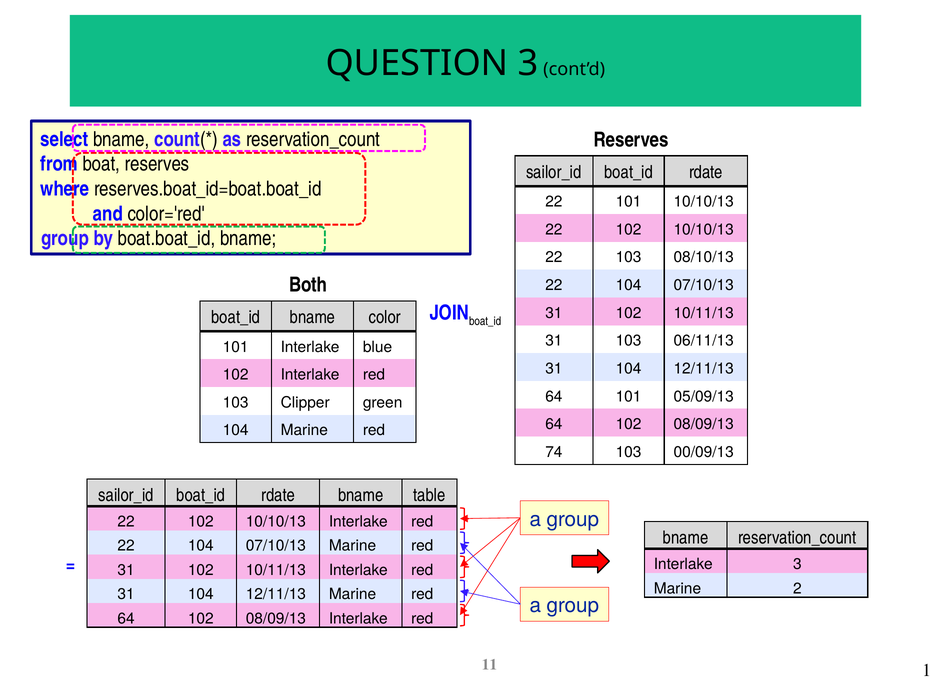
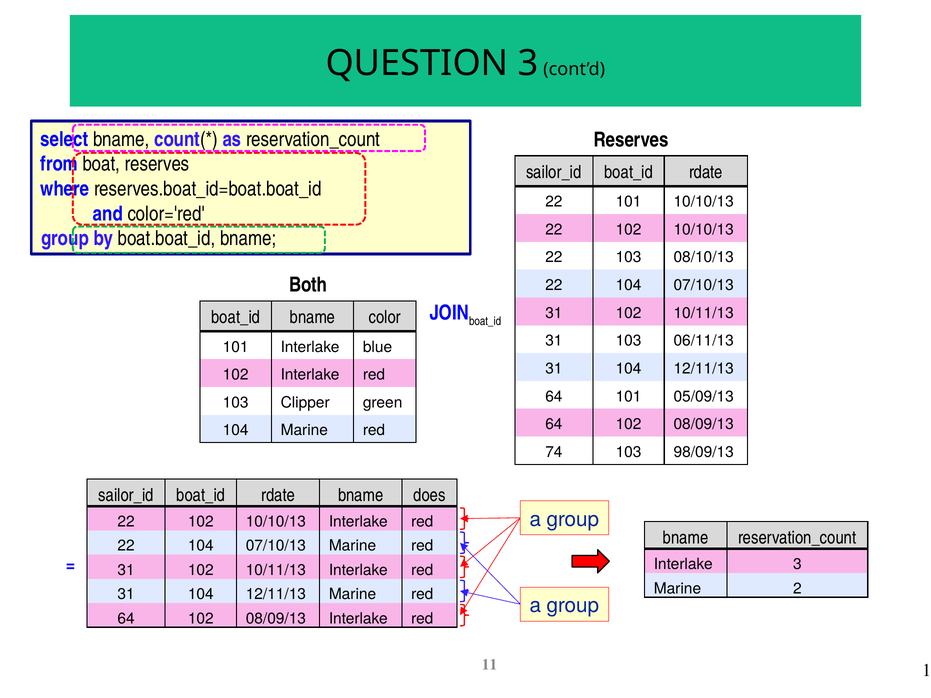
00/09/13: 00/09/13 -> 98/09/13 (704, 452)
table: table -> does (429, 495)
